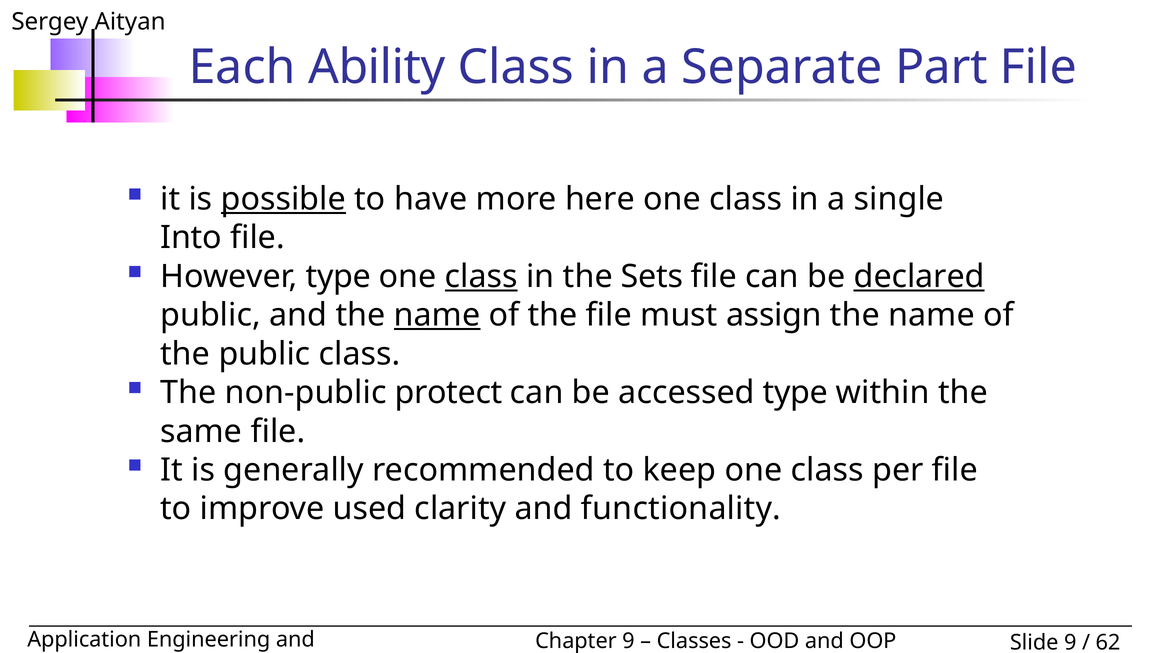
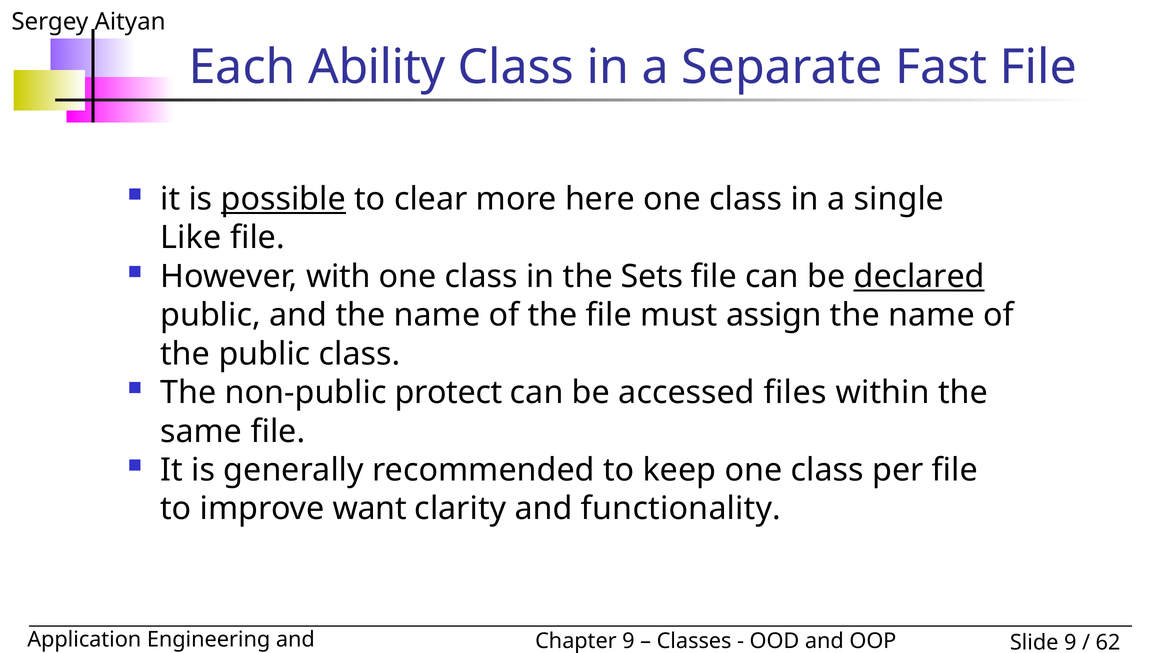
Part: Part -> Fast (941, 67)
have: have -> clear (431, 199)
Into: Into -> Like (191, 238)
However type: type -> with (338, 277)
class underline: present -> none (481, 277)
name underline: present -> none (437, 315)
accessed type: type -> files (795, 393)
used: used -> want (370, 509)
